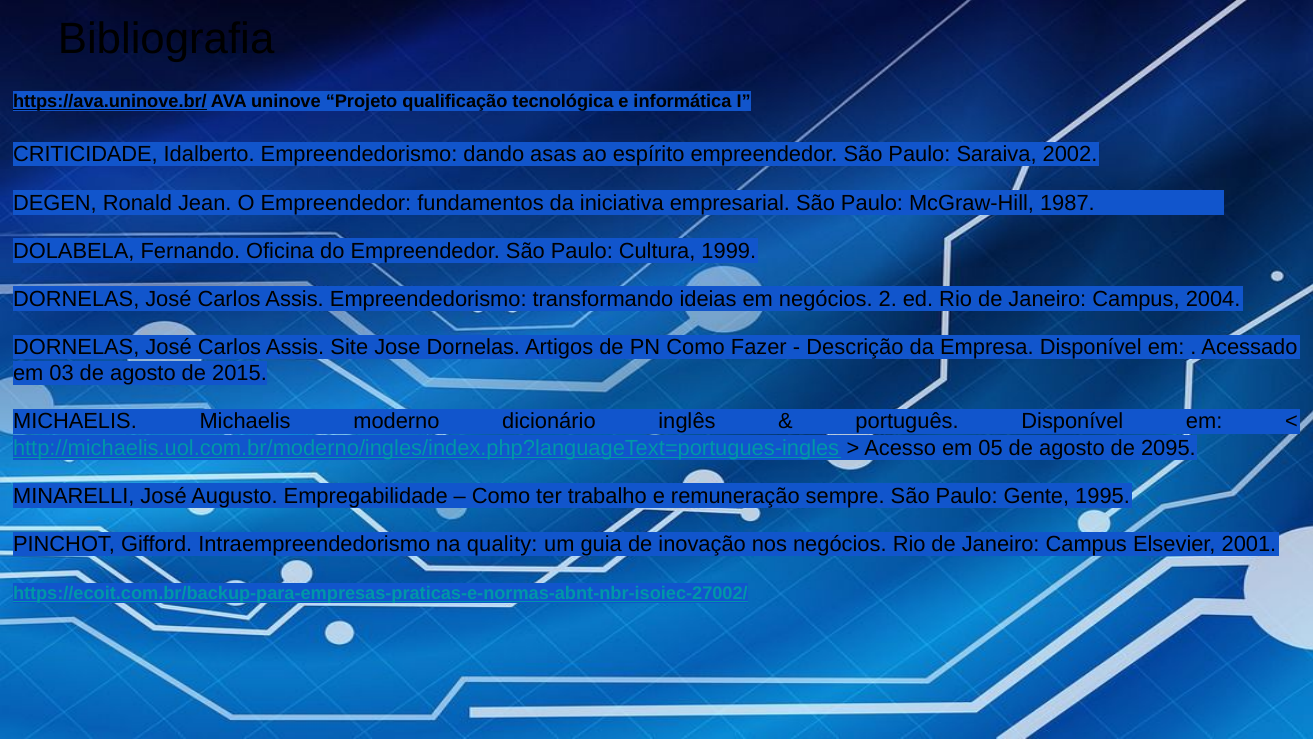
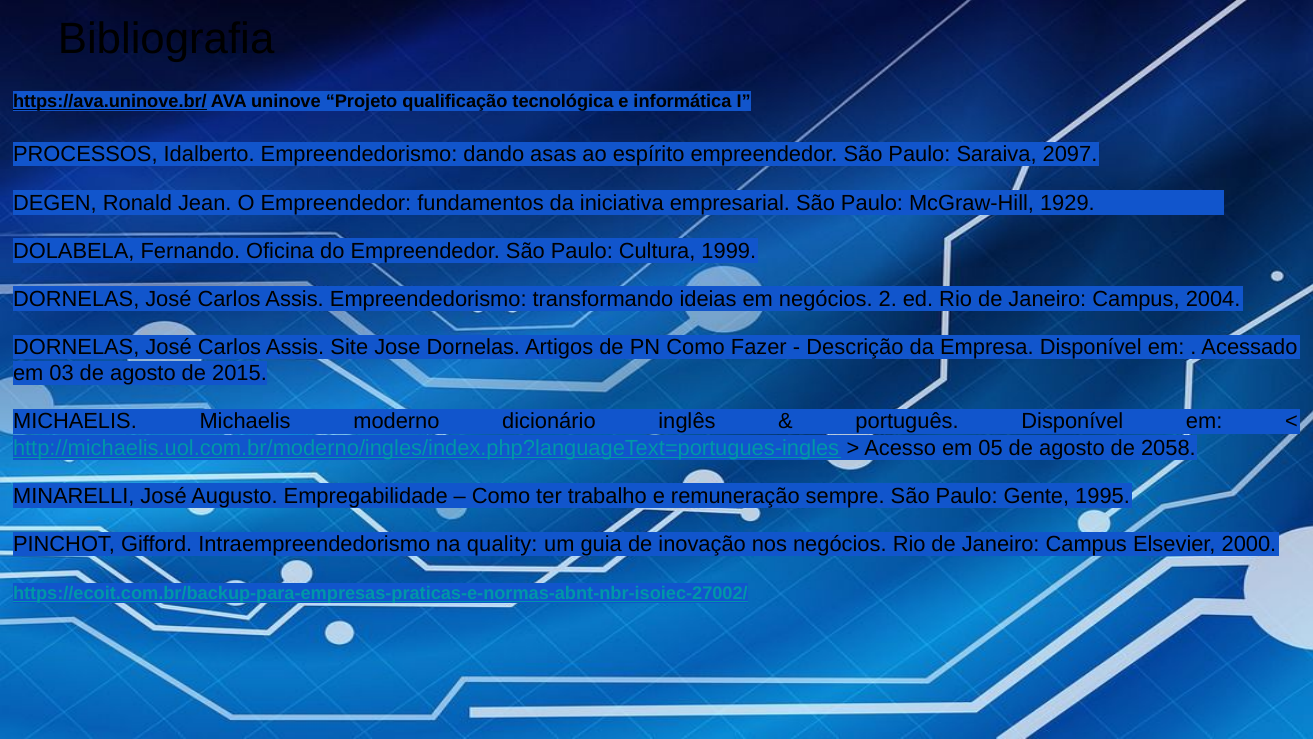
CRITICIDADE: CRITICIDADE -> PROCESSOS (85, 155)
2002: 2002 -> 2097 (1070, 155)
1987: 1987 -> 1929 (1067, 203)
2095: 2095 -> 2058 (1168, 448)
2001: 2001 -> 2000 (1249, 544)
